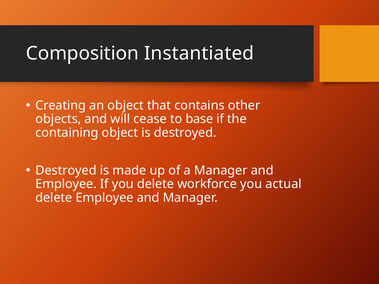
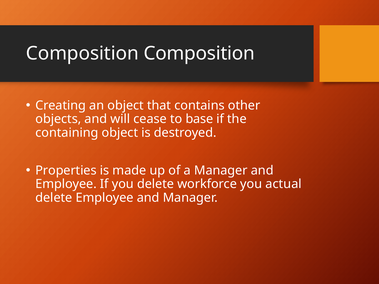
Composition Instantiated: Instantiated -> Composition (199, 53)
Destroyed: Destroyed -> Properties (66, 171)
